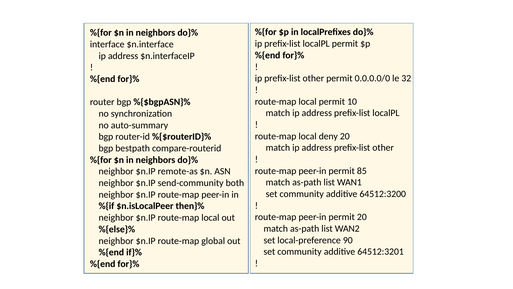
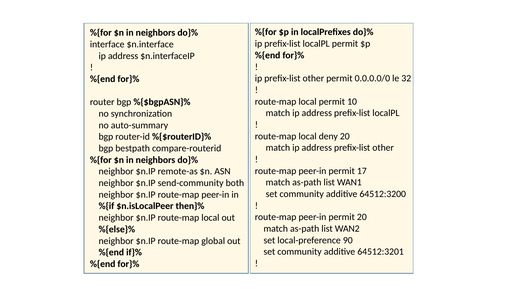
85: 85 -> 17 (362, 171)
